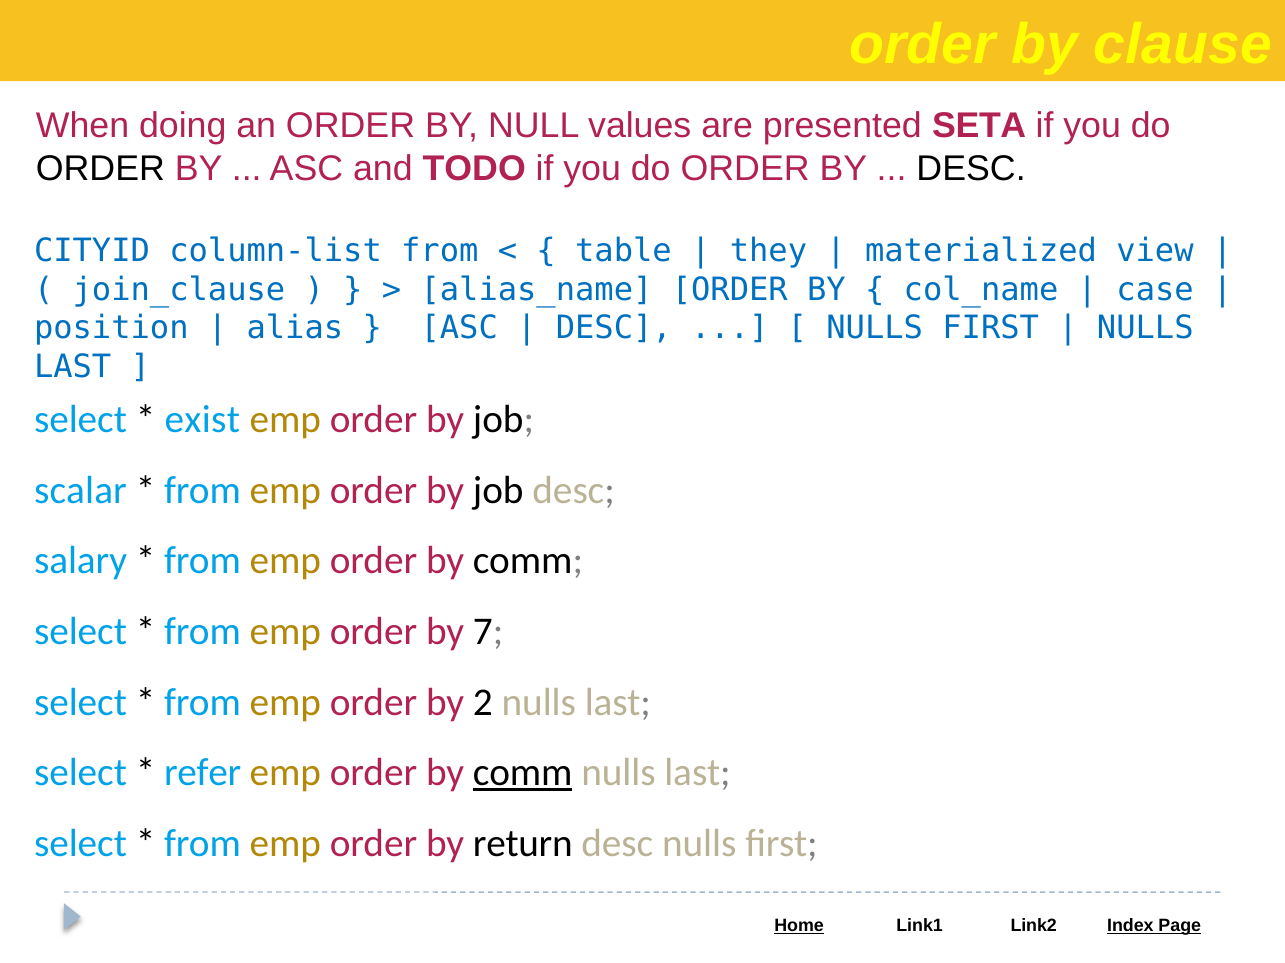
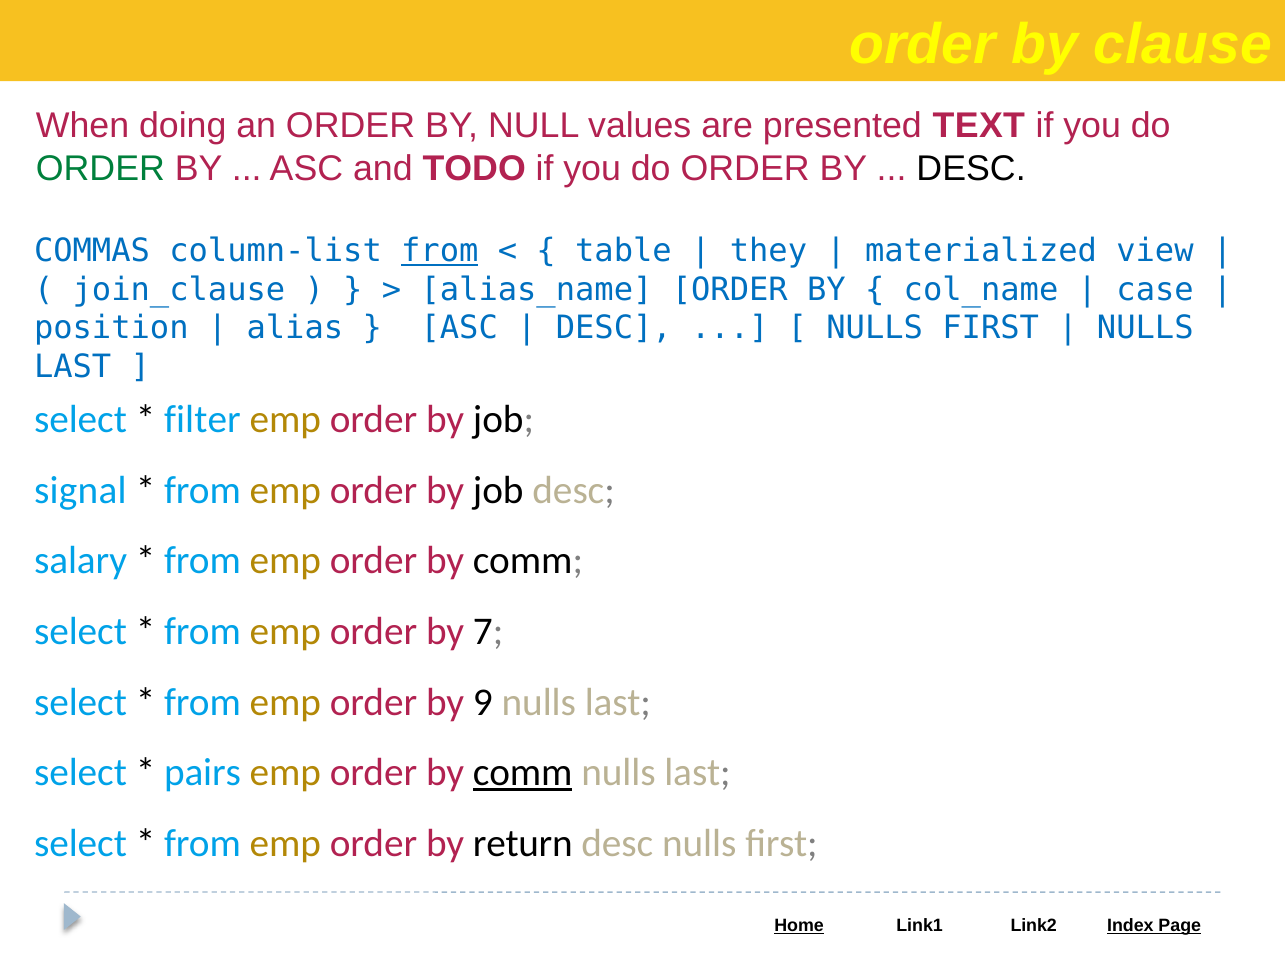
SETA: SETA -> TEXT (979, 126)
ORDER colour: black -> green (100, 169)
CITYID: CITYID -> COMMAS (92, 251)
from underline: none -> present (440, 251)
exist: exist -> filter (202, 420)
scalar: scalar -> signal (80, 491)
2: 2 -> 9 (483, 703)
refer: refer -> pairs (203, 773)
